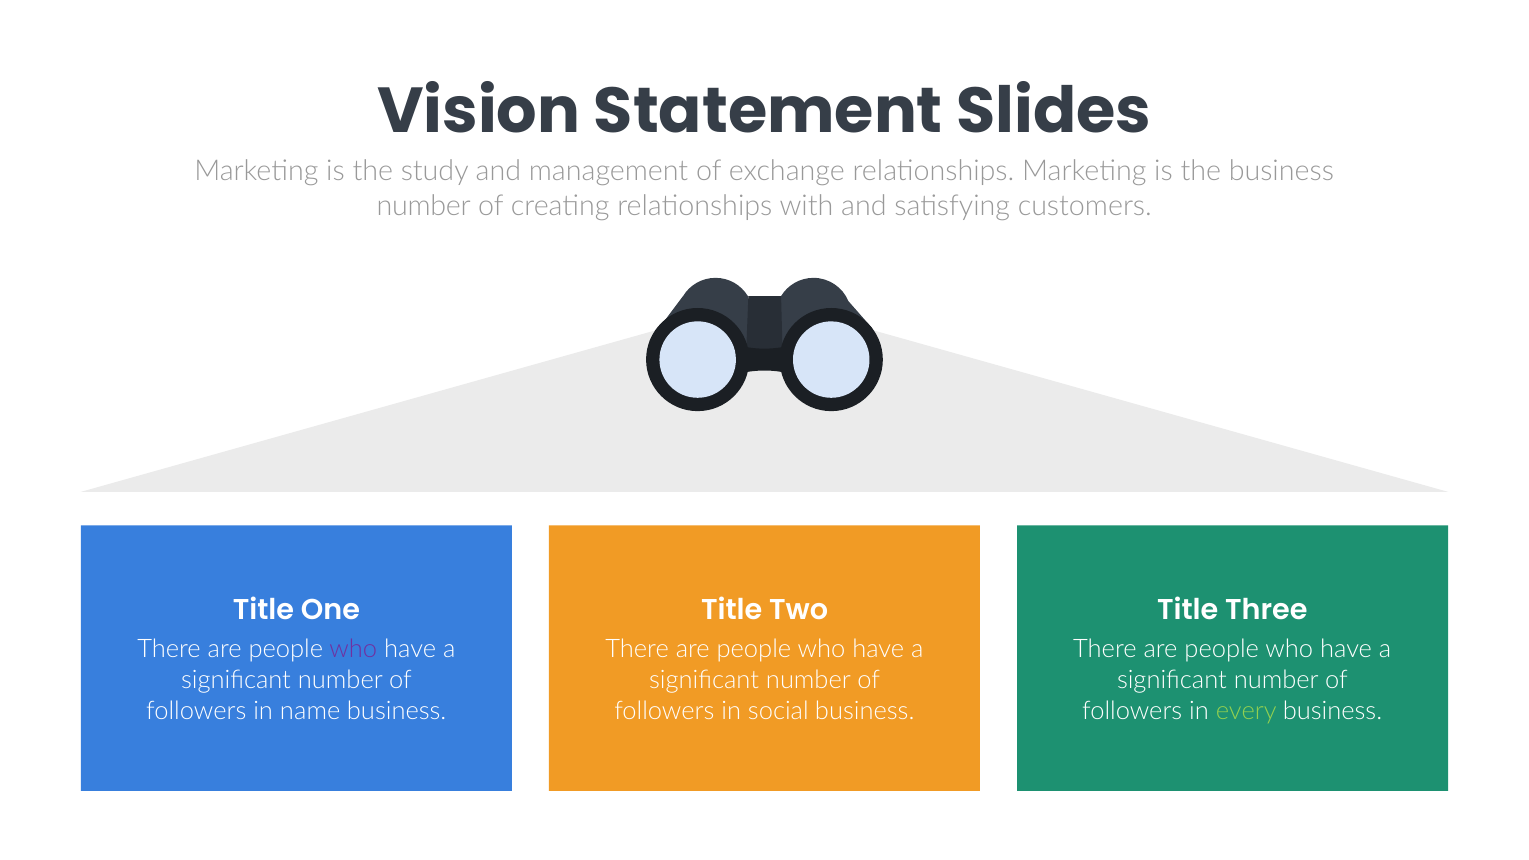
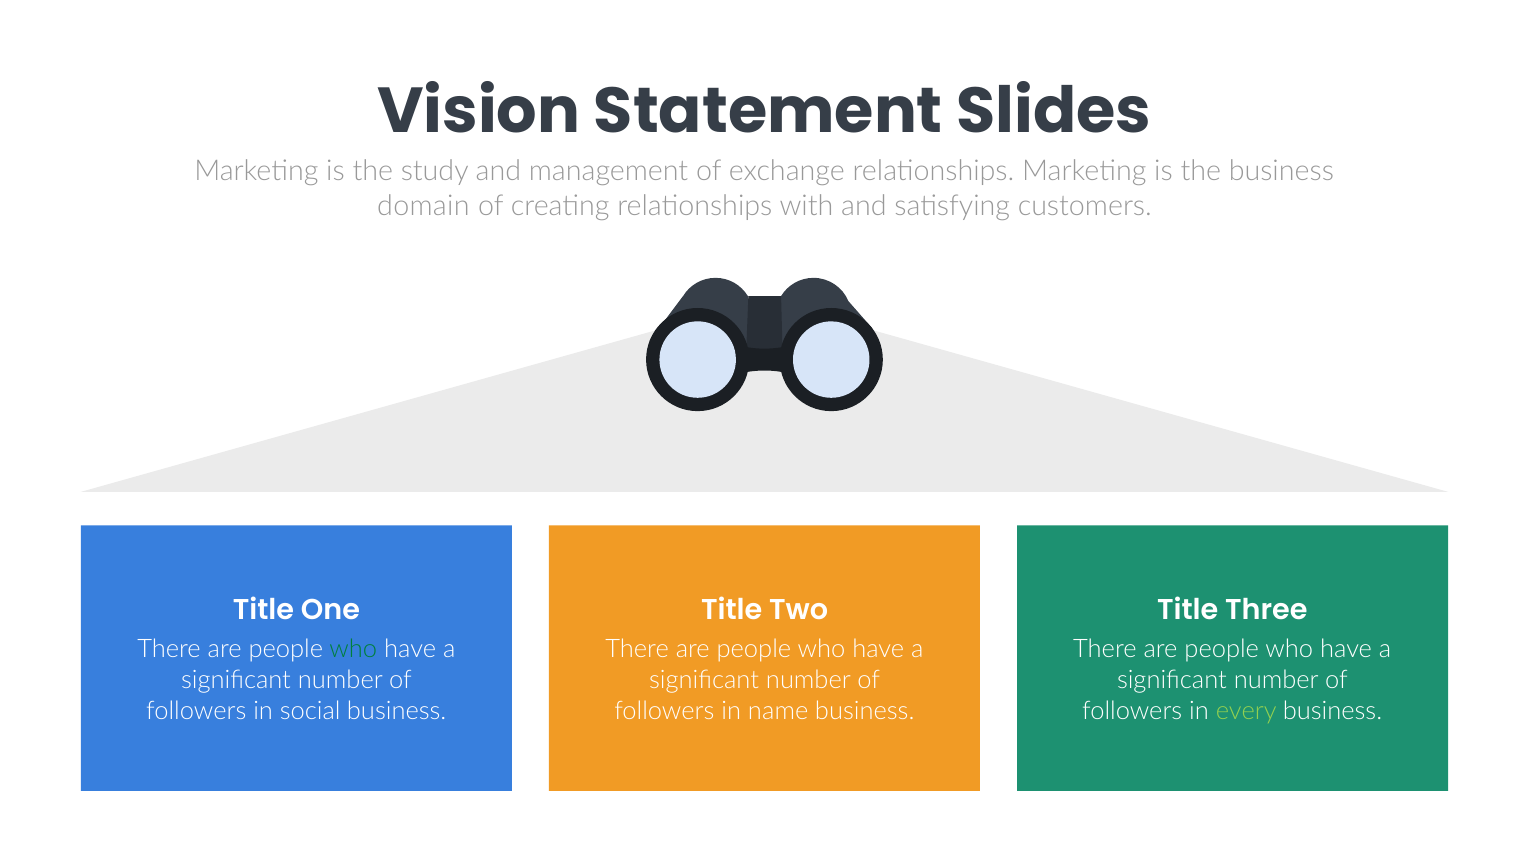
number: number -> domain (423, 206)
who colour: purple -> green (353, 650)
name: name -> social (310, 711)
social: social -> name (778, 711)
